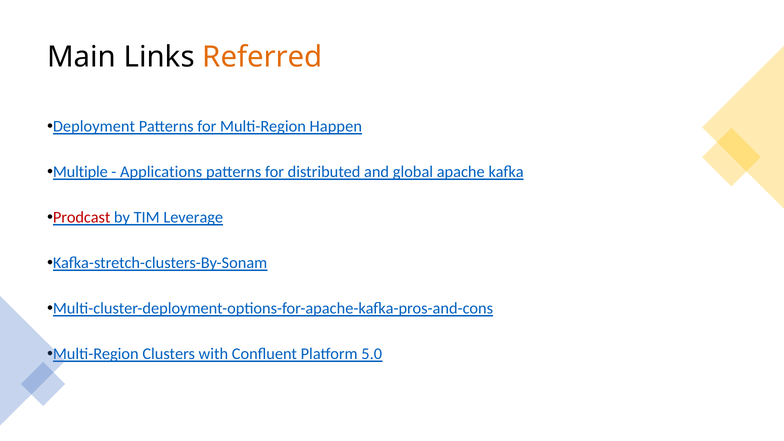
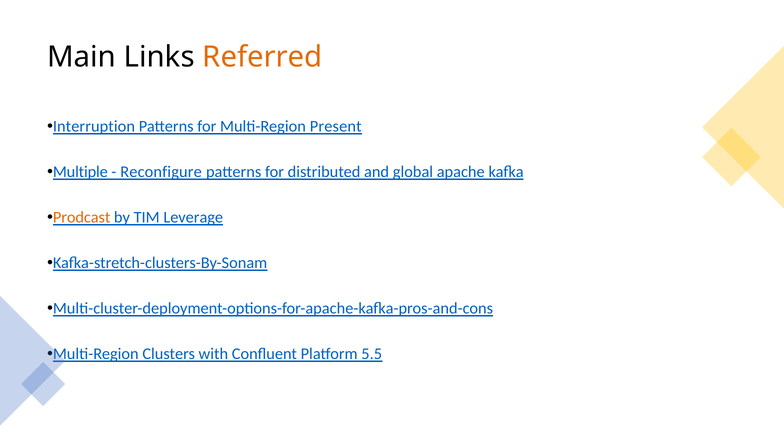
Deployment: Deployment -> Interruption (94, 127)
Happen: Happen -> Present (336, 127)
Applications: Applications -> Reconfigure (161, 172)
Prodcast colour: red -> orange (82, 218)
5.0: 5.0 -> 5.5 (372, 354)
